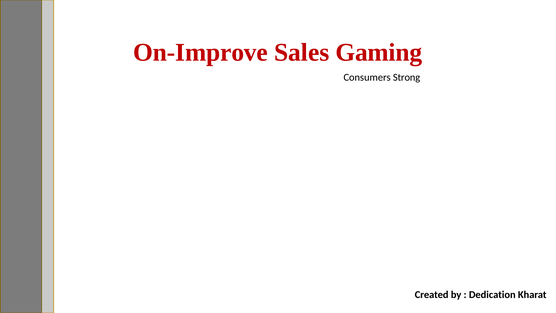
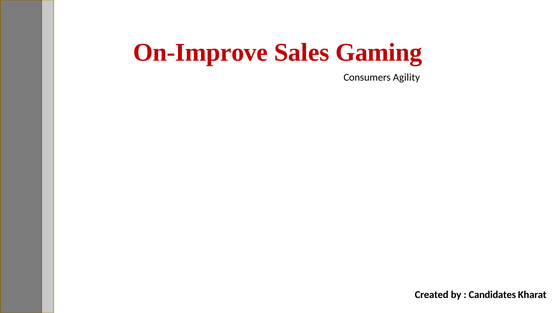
Strong: Strong -> Agility (406, 77)
Dedication: Dedication -> Candidates (492, 295)
